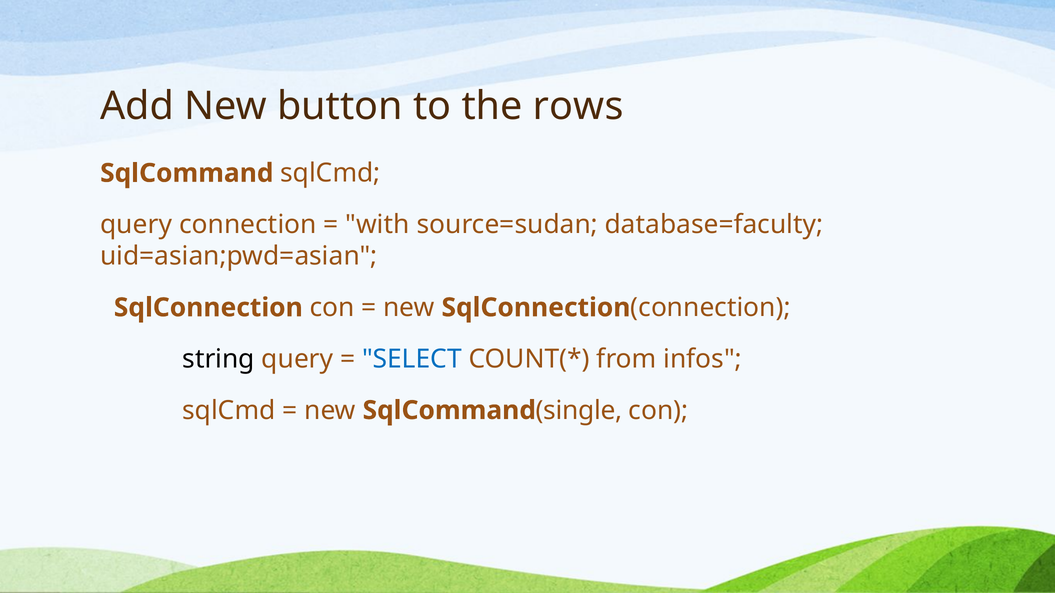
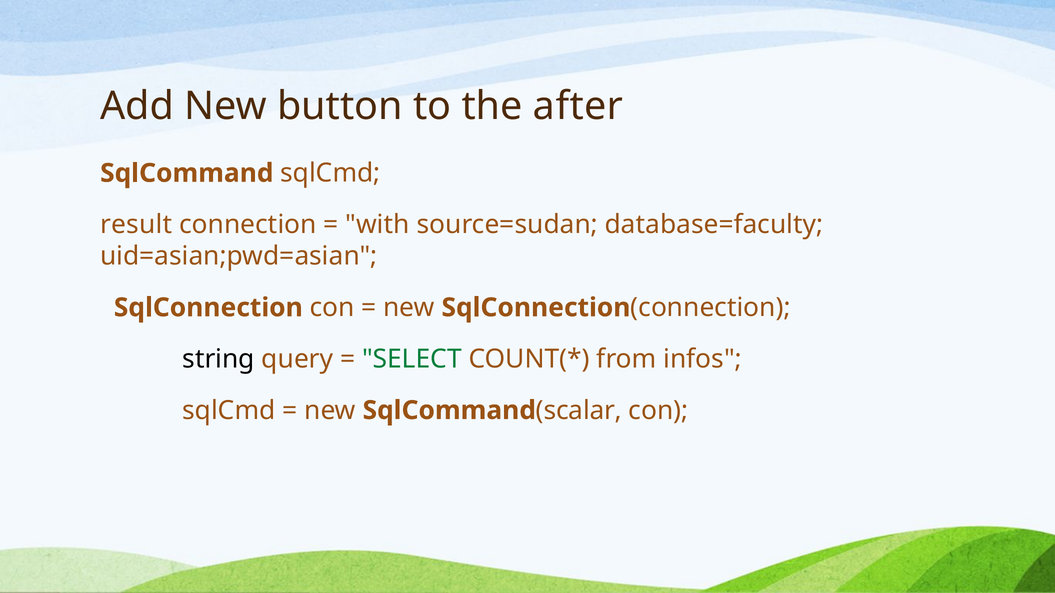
rows: rows -> after (578, 106)
query: query -> result (136, 225)
SELECT colour: blue -> green (412, 359)
single: single -> scalar (579, 411)
